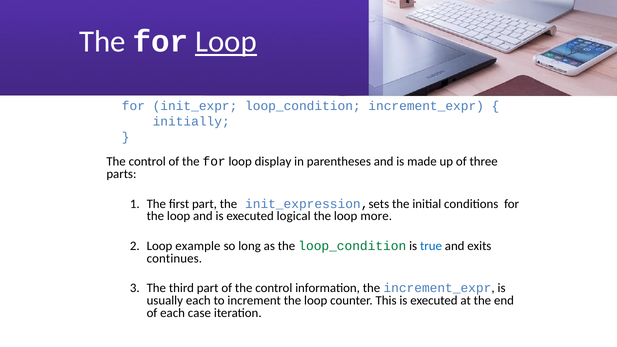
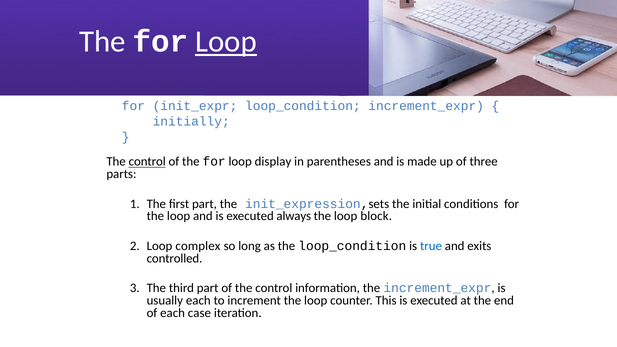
control underline: none -> present (147, 162)
logical: logical -> always (294, 216)
more: more -> block (376, 216)
example: example -> complex (198, 246)
loop_condition colour: green -> black (352, 246)
continues: continues -> controlled (174, 258)
